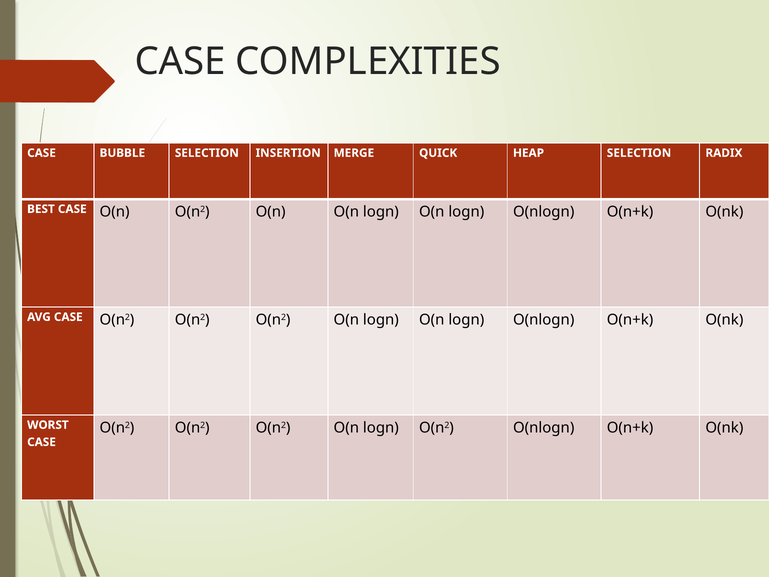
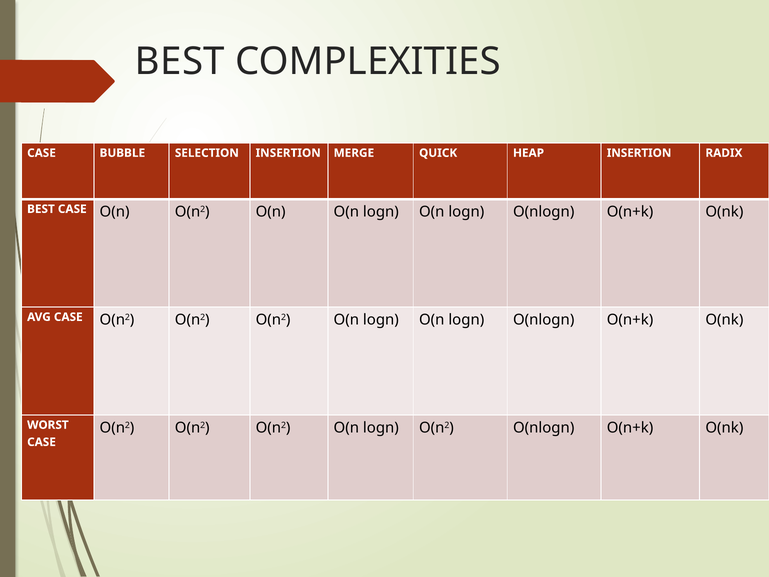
CASE: CASE -> BEST (180, 62)
HEAP SELECTION: SELECTION -> INSERTION (639, 153)
